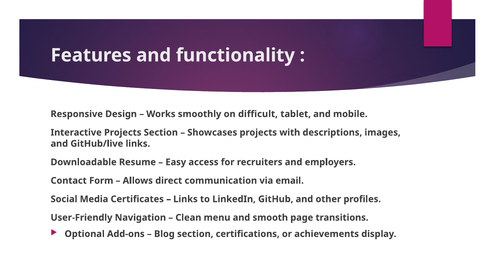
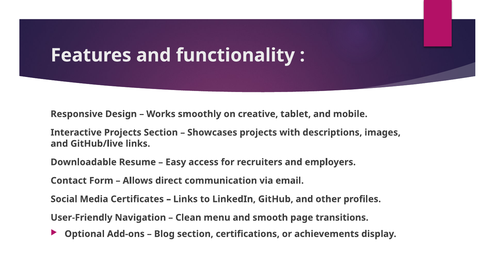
difficult: difficult -> creative (258, 114)
